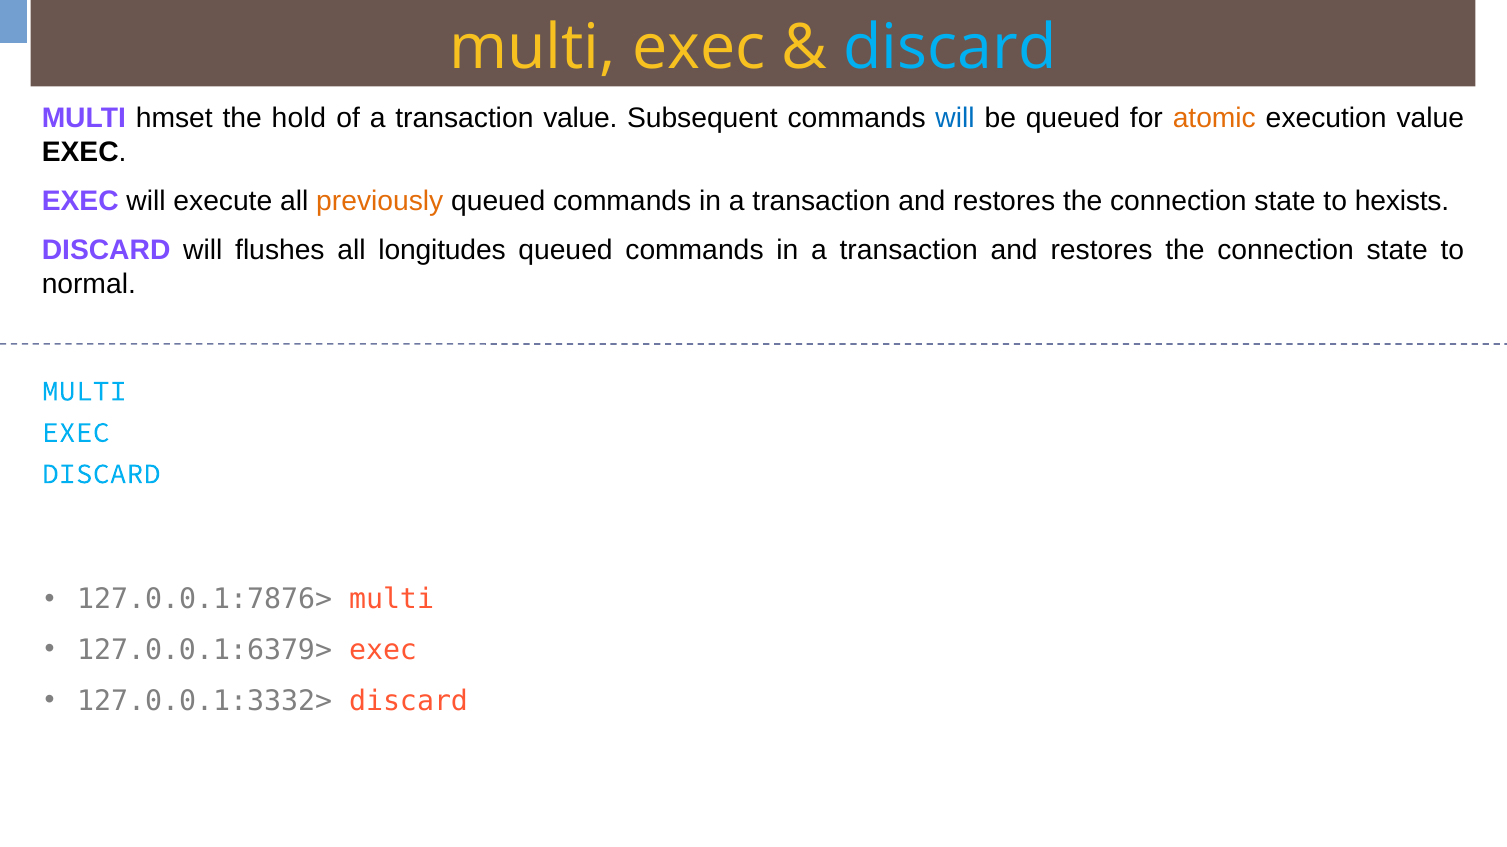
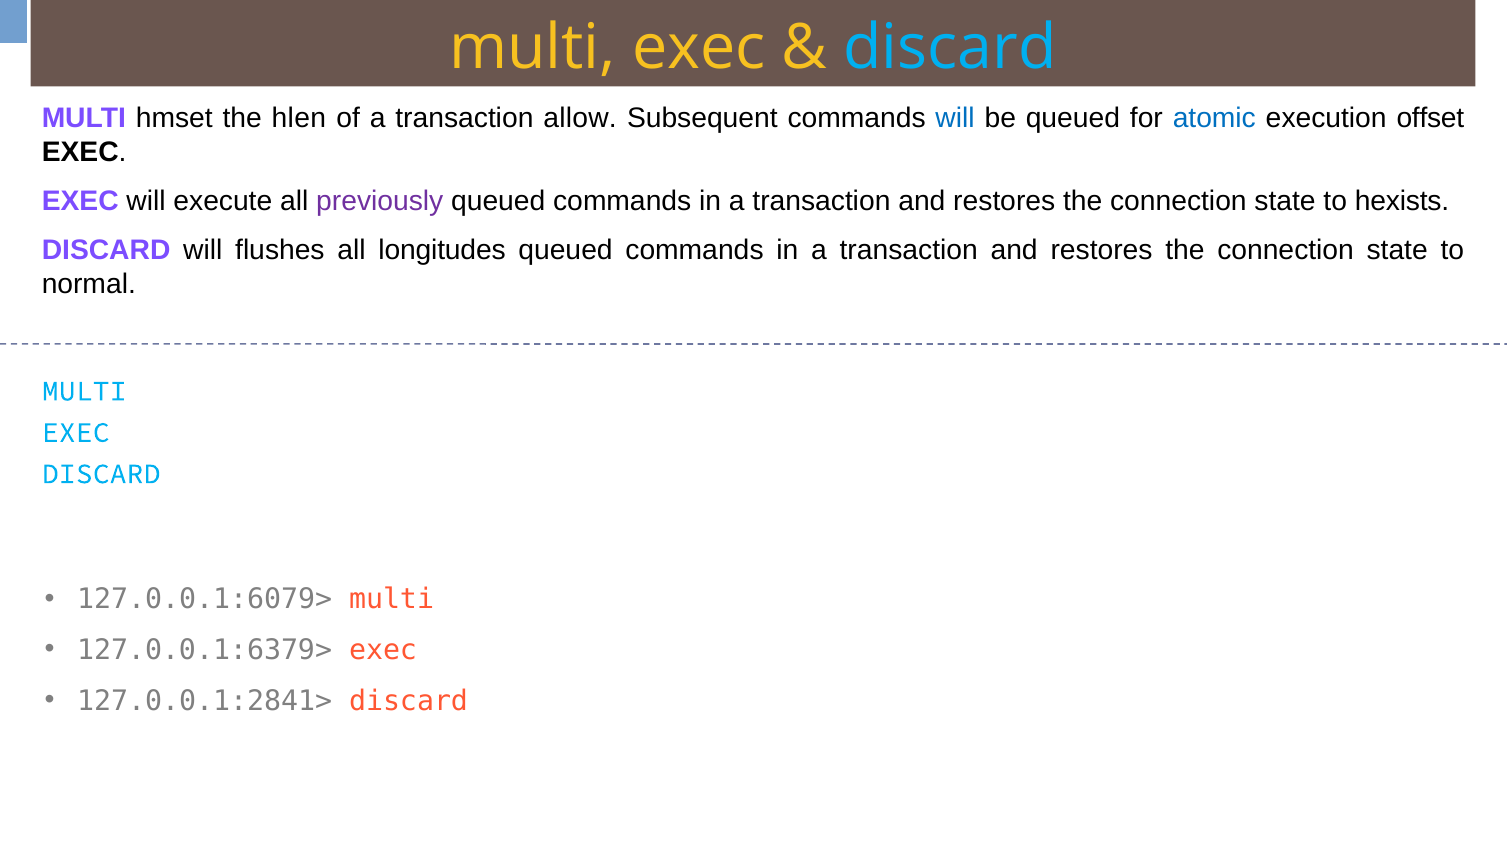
hold: hold -> hlen (299, 119)
transaction value: value -> allow (580, 119)
atomic colour: orange -> blue (1214, 119)
execution value: value -> offset (1430, 119)
previously colour: orange -> purple (380, 202)
127.0.0.1:7876>: 127.0.0.1:7876> -> 127.0.0.1:6079> (205, 600)
127.0.0.1:3332>: 127.0.0.1:3332> -> 127.0.0.1:2841> (205, 702)
